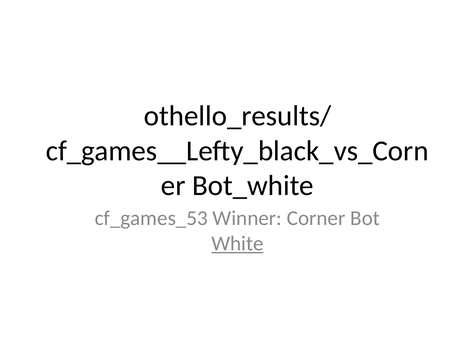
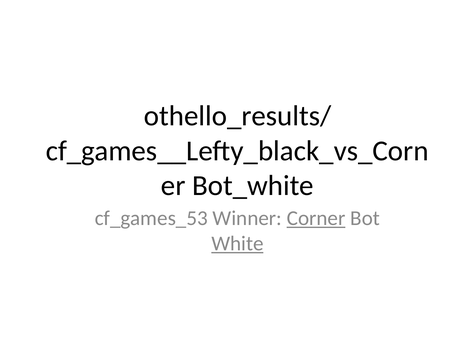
Corner underline: none -> present (316, 218)
